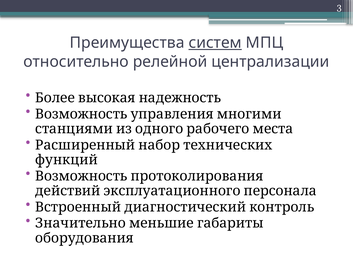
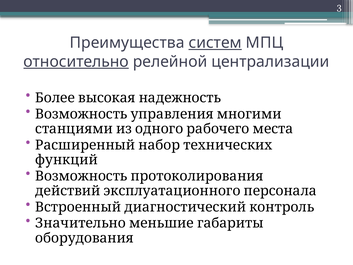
относительно underline: none -> present (76, 62)
